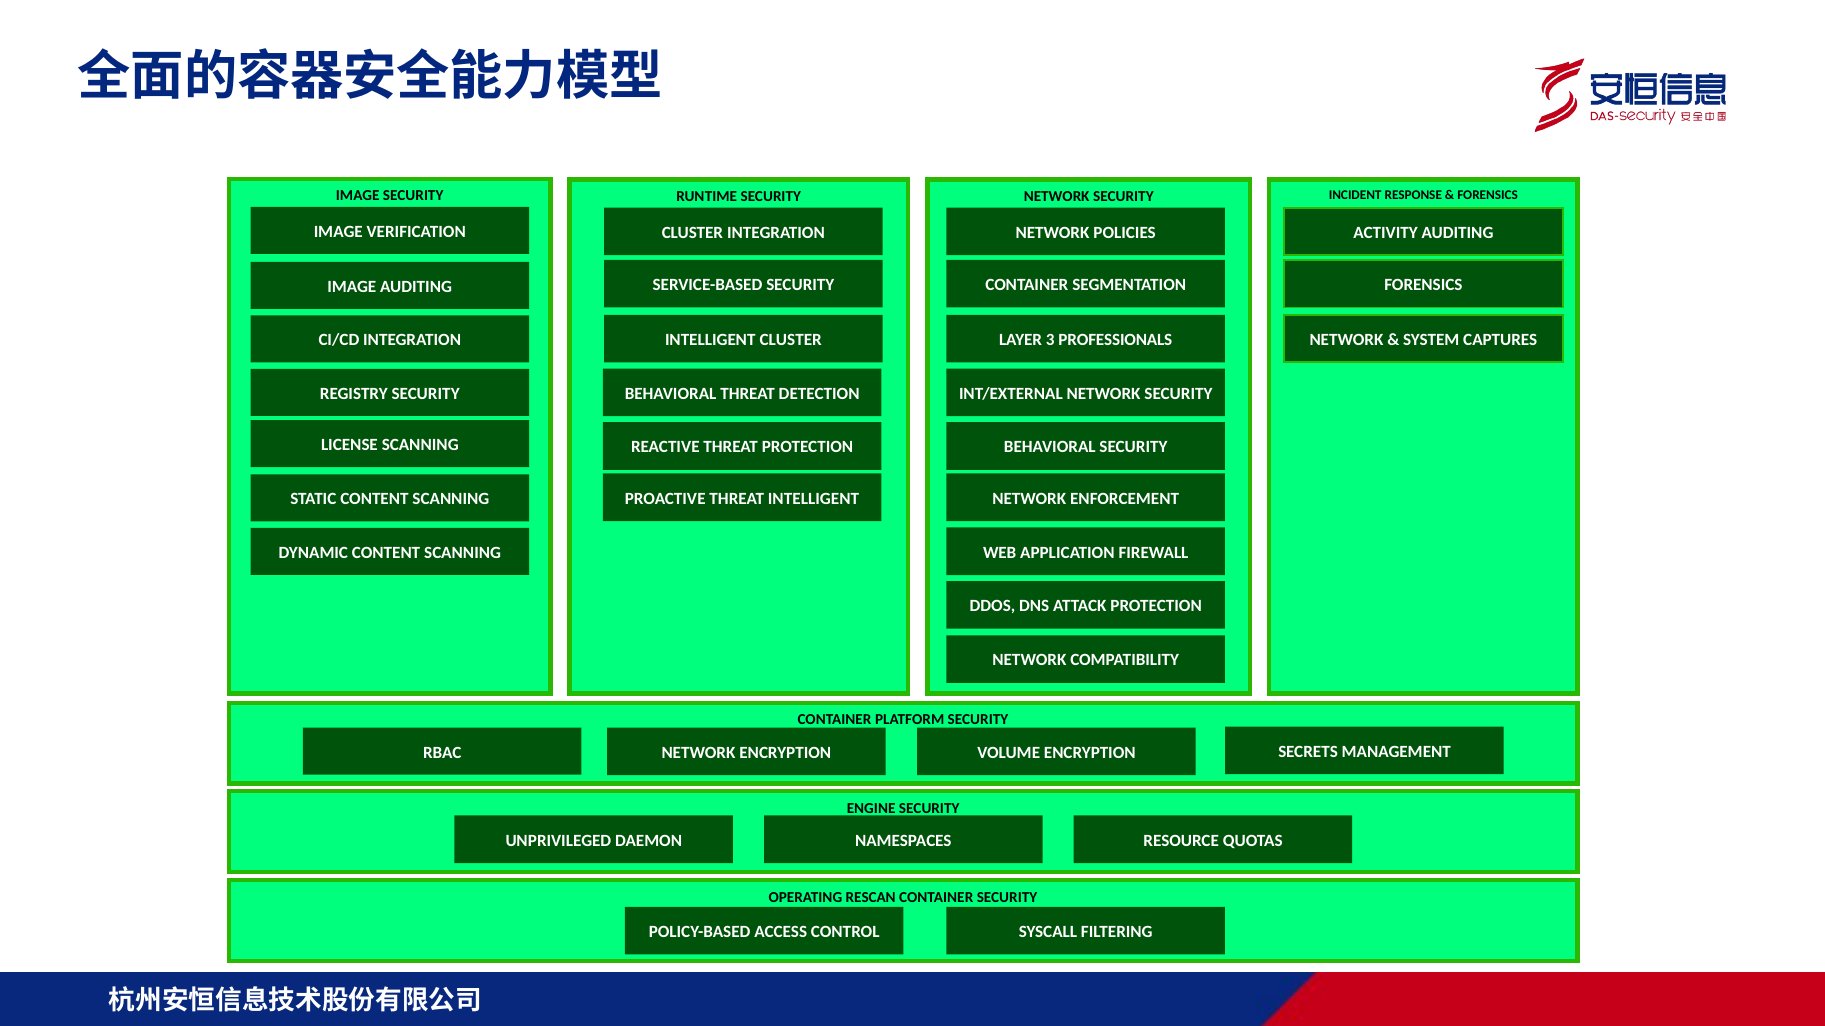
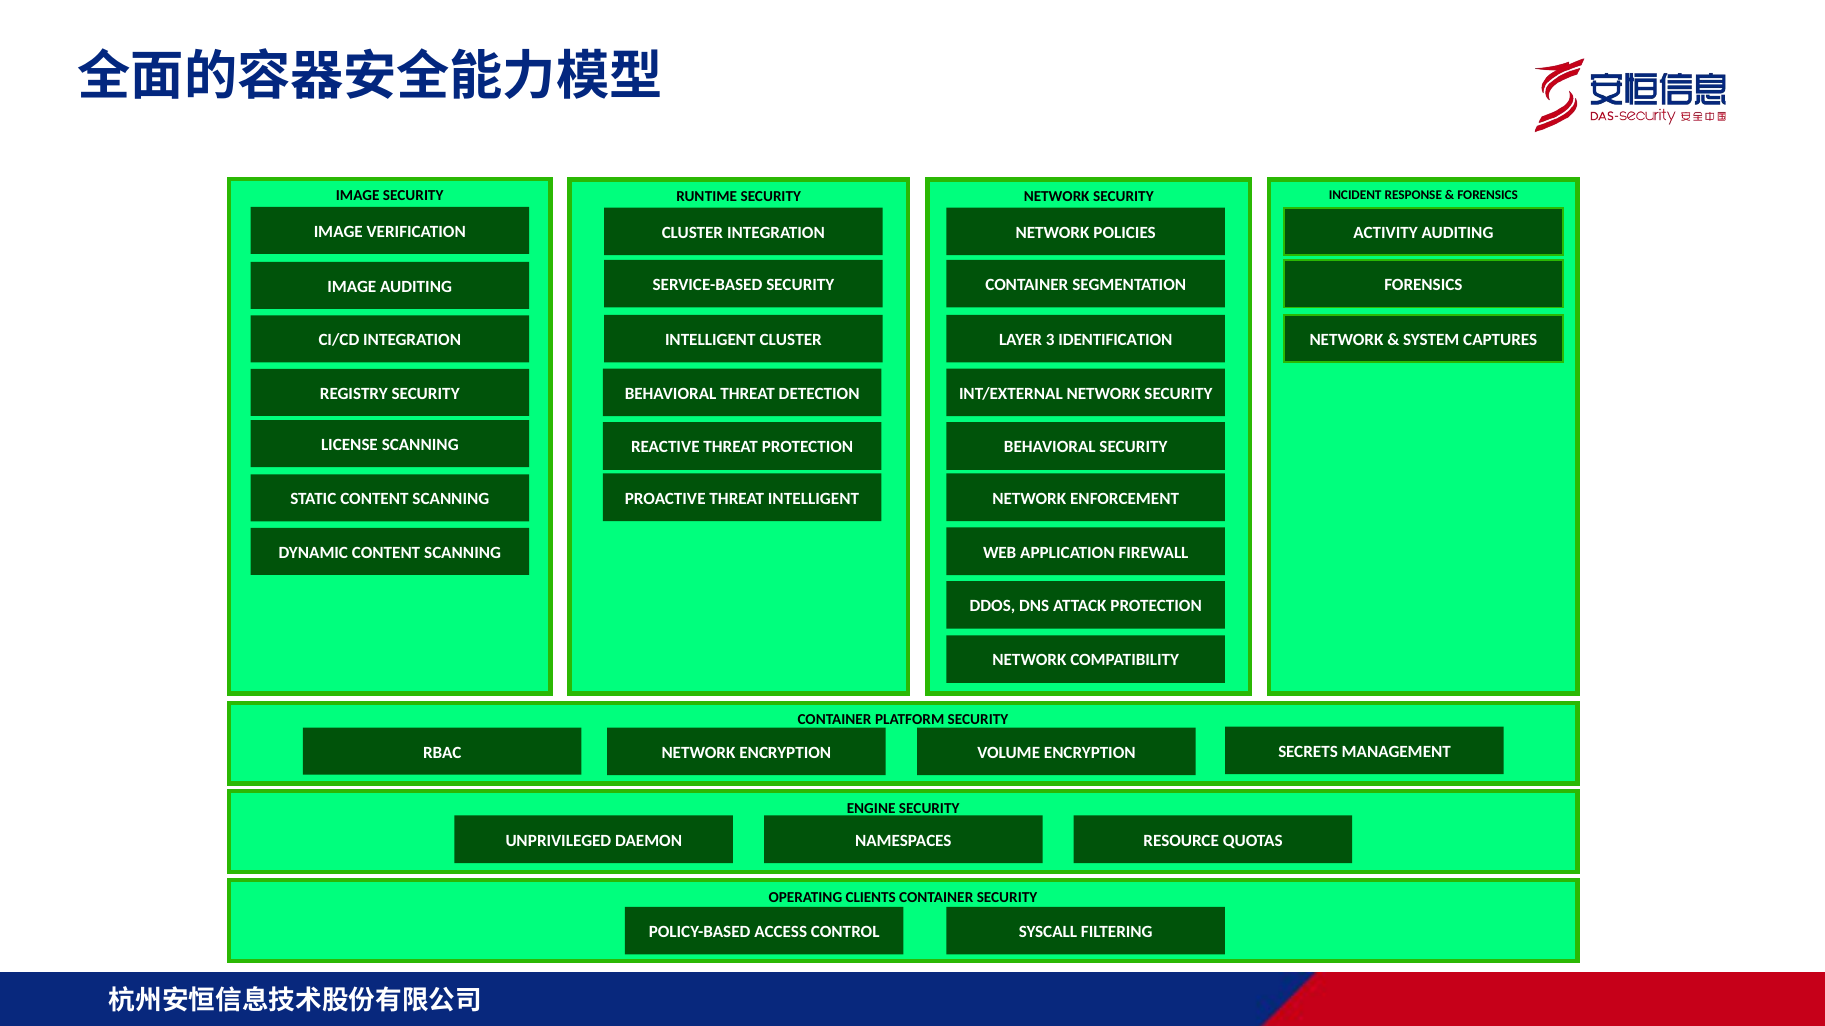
PROFESSIONALS: PROFESSIONALS -> IDENTIFICATION (1115, 340)
RESCAN: RESCAN -> CLIENTS (871, 898)
